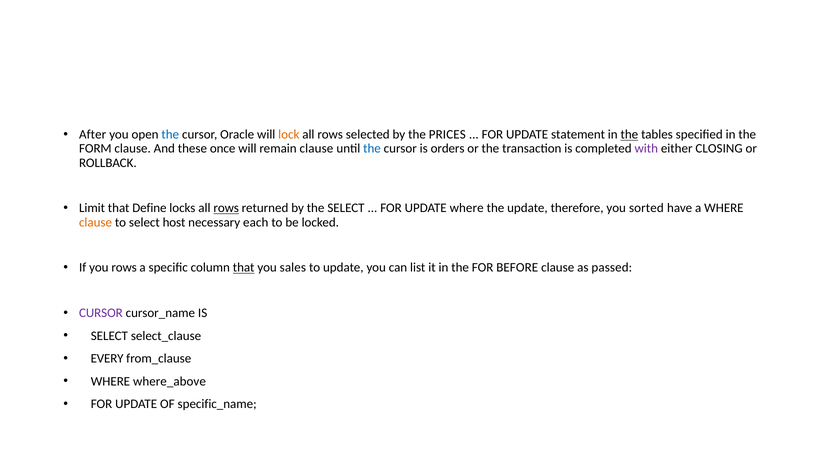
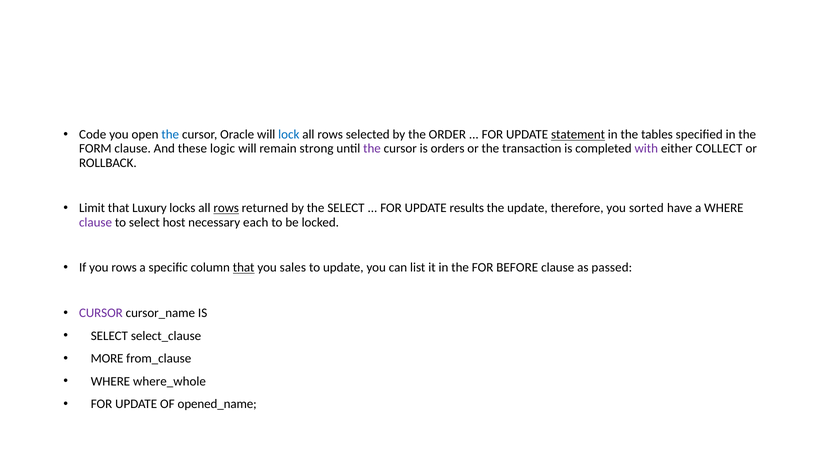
After: After -> Code (93, 135)
lock colour: orange -> blue (289, 135)
PRICES: PRICES -> ORDER (447, 135)
statement underline: none -> present (578, 135)
the underline: present -> none (629, 135)
once: once -> logic (223, 149)
remain clause: clause -> strong (317, 149)
the colour: blue -> purple (372, 149)
CLOSING: CLOSING -> COLLECT (719, 149)
Define: Define -> Luxury (149, 208)
UPDATE where: where -> results (467, 208)
clause colour: orange -> purple (96, 222)
EVERY: EVERY -> MORE (107, 359)
where_above: where_above -> where_whole (169, 381)
specific_name: specific_name -> opened_name (217, 404)
